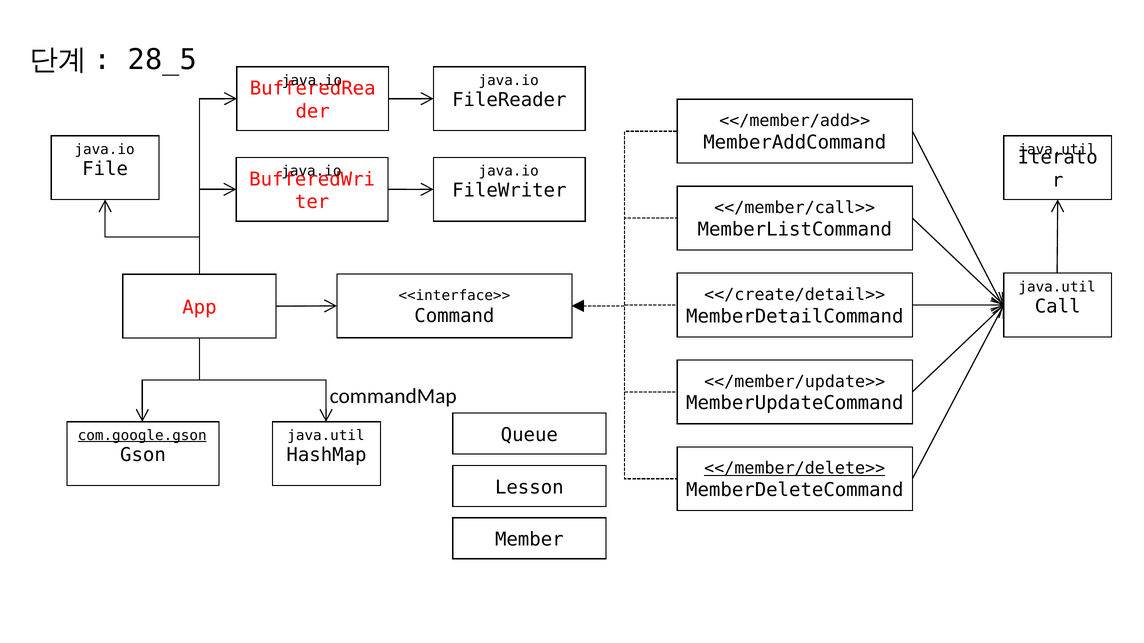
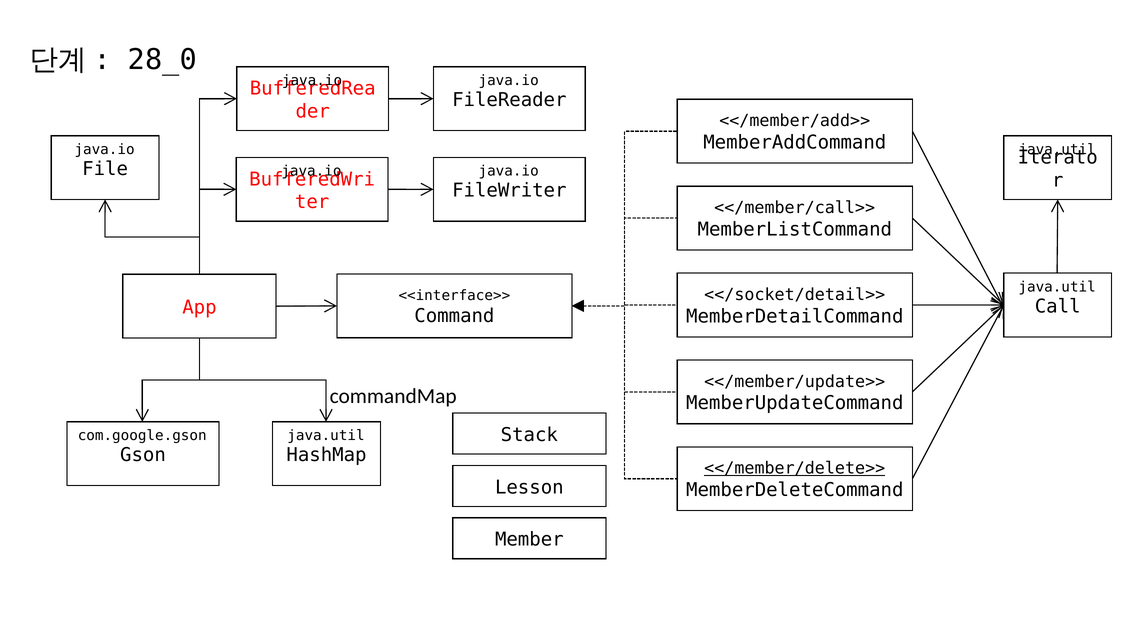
28_5: 28_5 -> 28_0 (162, 60)
<</create/detail>>: <</create/detail>> -> <</socket/detail>> (795, 295)
Queue: Queue -> Stack (529, 435)
com.google.gson underline: present -> none (142, 436)
